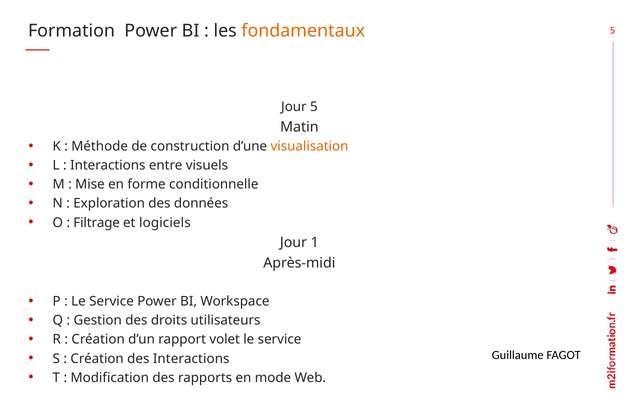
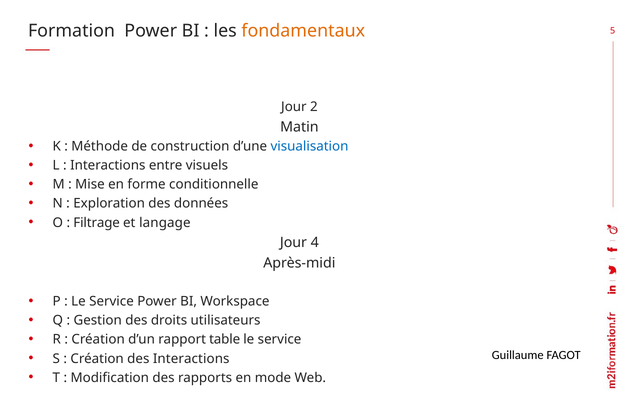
Jour 5: 5 -> 2 (314, 107)
visualisation colour: orange -> blue (309, 146)
logiciels: logiciels -> langage (165, 223)
1: 1 -> 4 (315, 243)
volet: volet -> table (225, 340)
